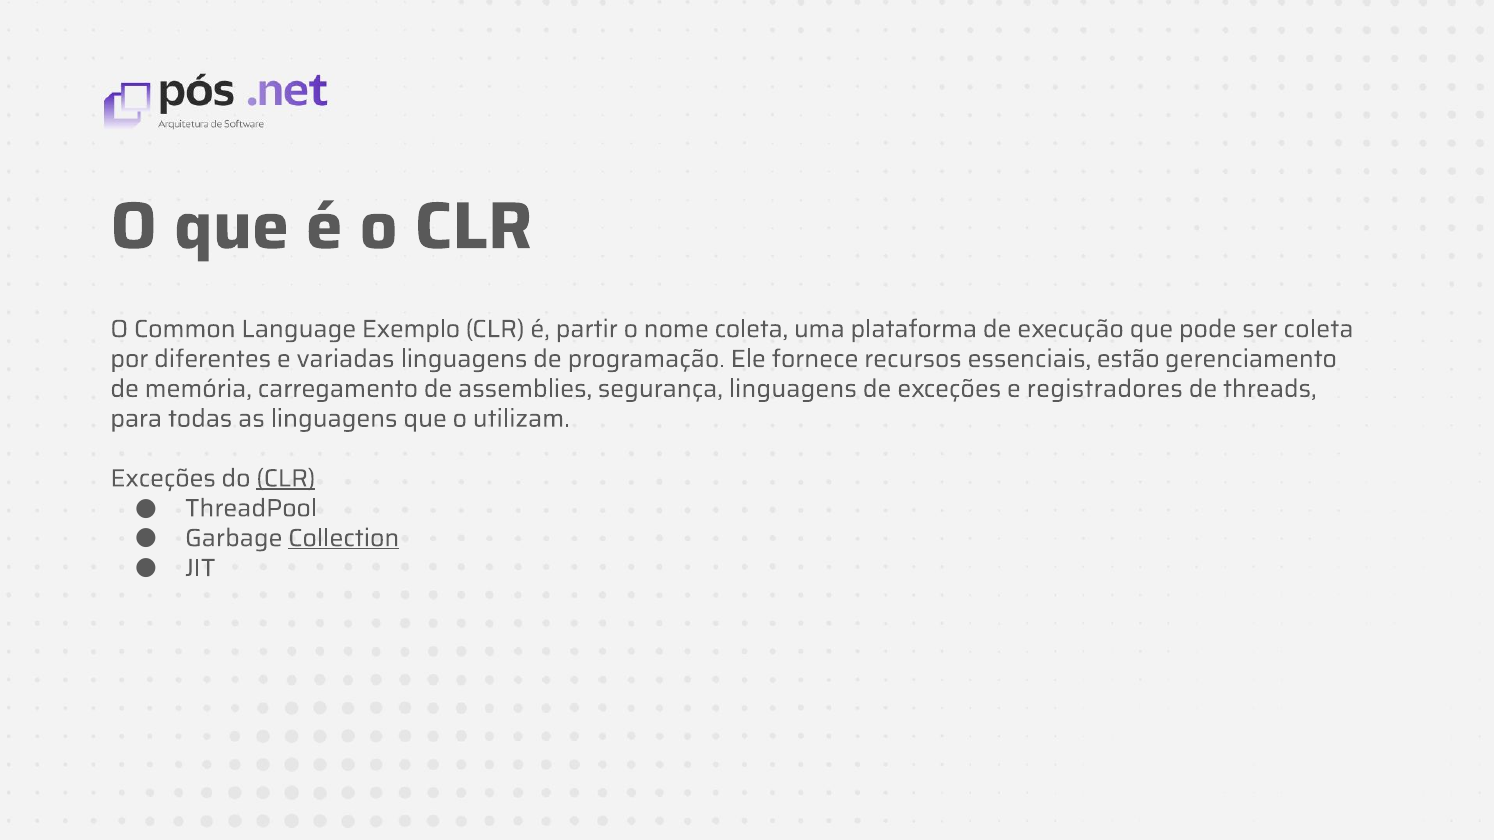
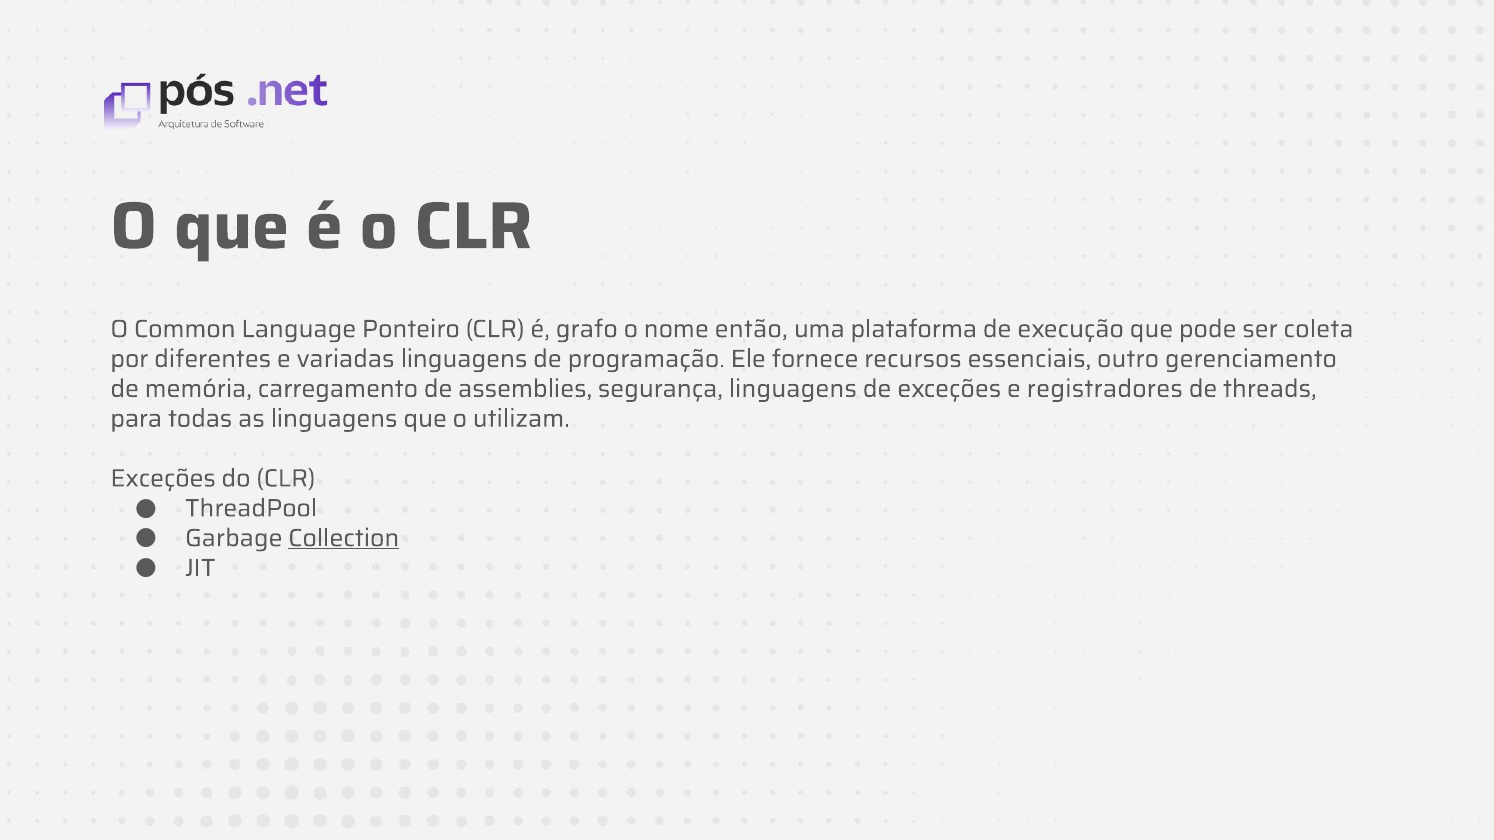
Exemplo: Exemplo -> Ponteiro (411, 329)
partir: partir -> grafo (587, 329)
nome coleta: coleta -> então (751, 329)
estão: estão -> outro (1128, 359)
CLR underline: present -> none (286, 478)
